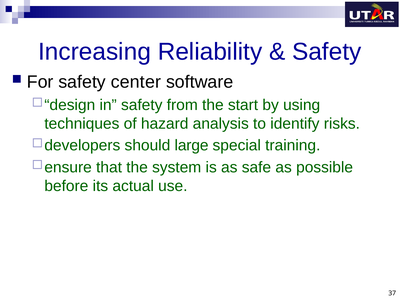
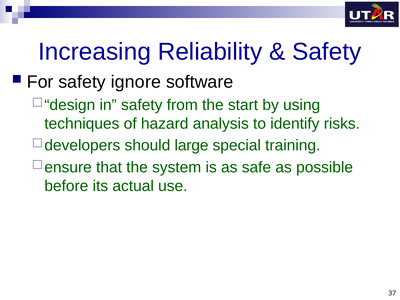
center: center -> ignore (136, 82)
